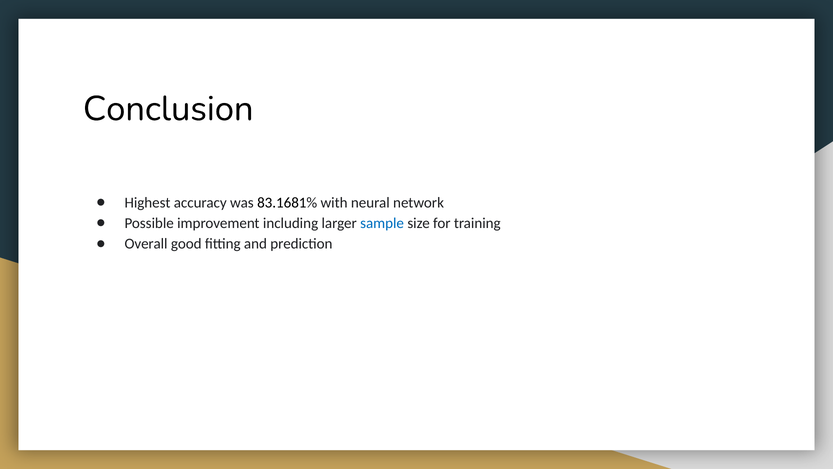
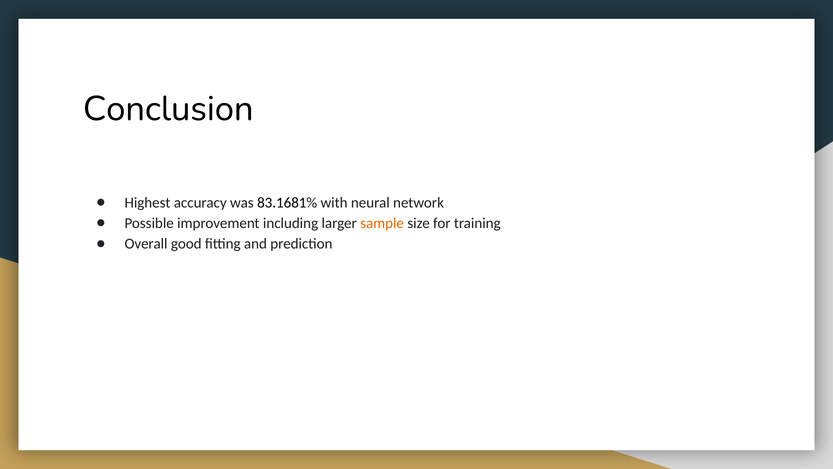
sample colour: blue -> orange (382, 223)
